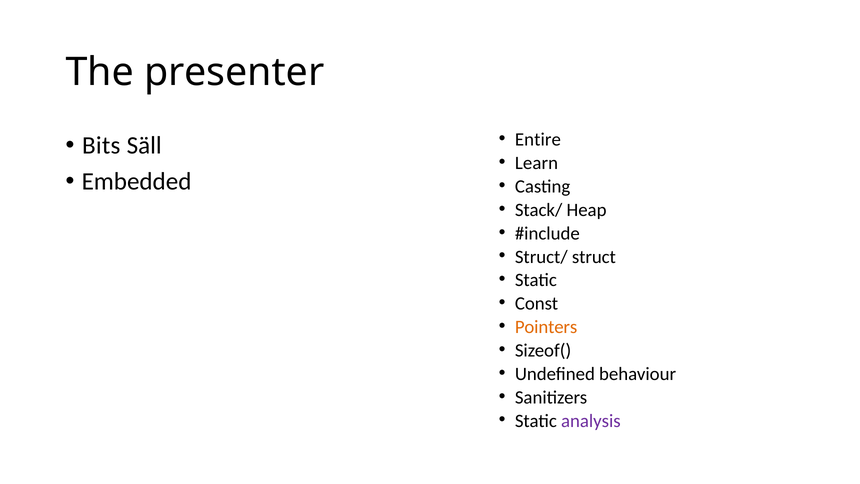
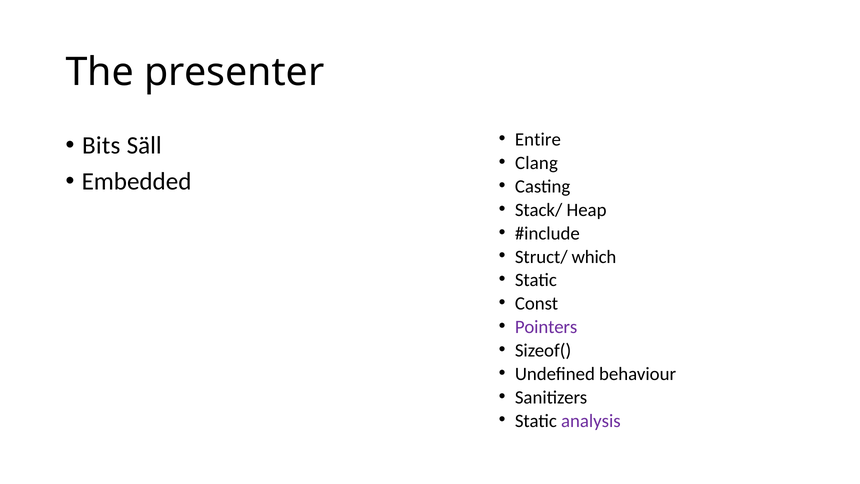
Learn: Learn -> Clang (536, 163)
struct: struct -> which (594, 257)
Pointers colour: orange -> purple (546, 327)
